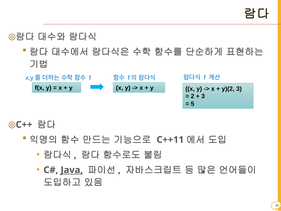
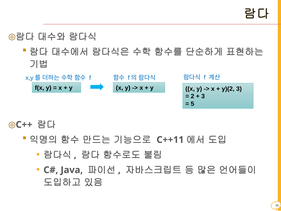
Java underline: present -> none (72, 170)
